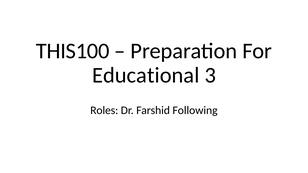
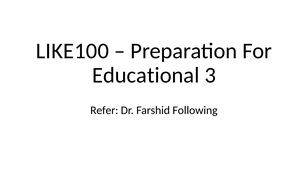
THIS100: THIS100 -> LIKE100 (72, 51)
Roles: Roles -> Refer (104, 110)
